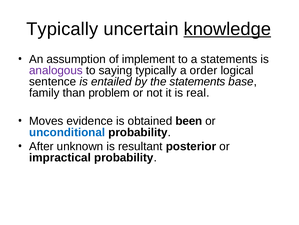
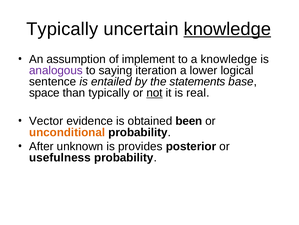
a statements: statements -> knowledge (229, 59)
saying typically: typically -> iteration (156, 70)
order: order -> lower (204, 70)
family: family -> space (44, 93)
than problem: problem -> typically (109, 93)
not underline: none -> present (155, 93)
Moves: Moves -> Vector (46, 121)
unconditional colour: blue -> orange (67, 132)
resultant: resultant -> provides (140, 146)
impractical: impractical -> usefulness (60, 157)
